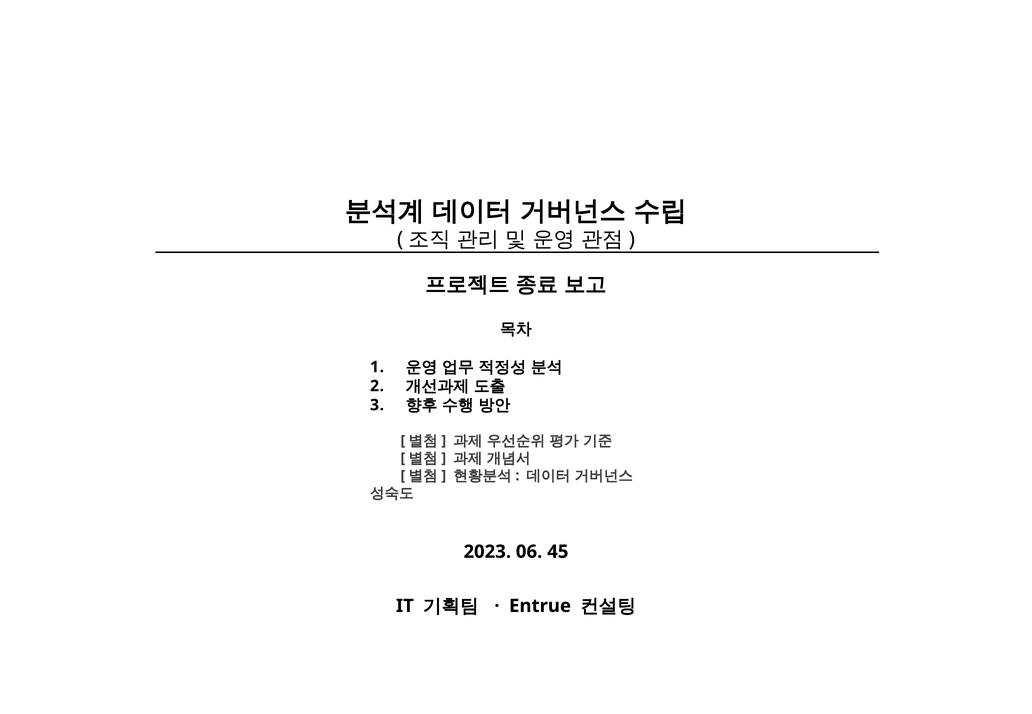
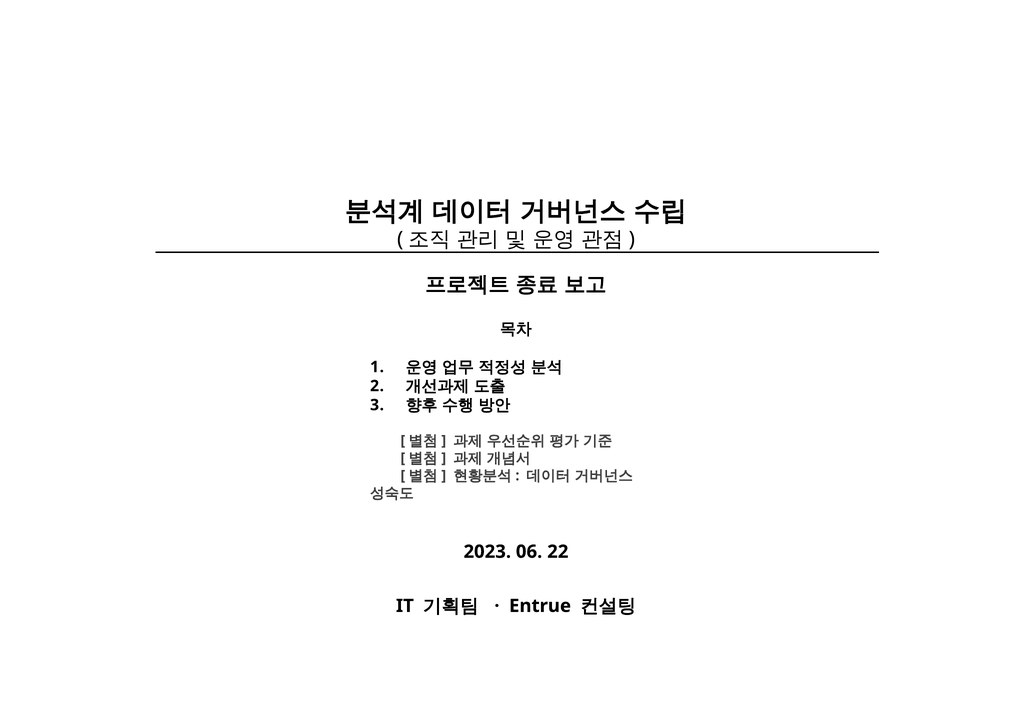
45: 45 -> 22 (558, 552)
